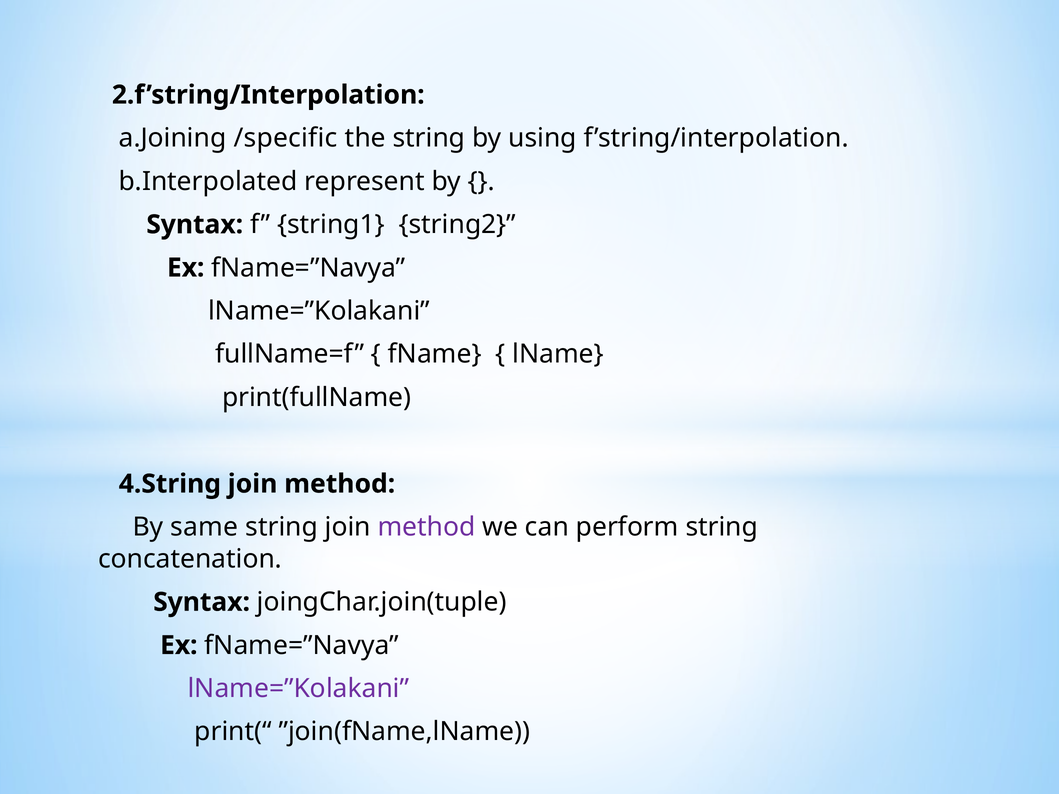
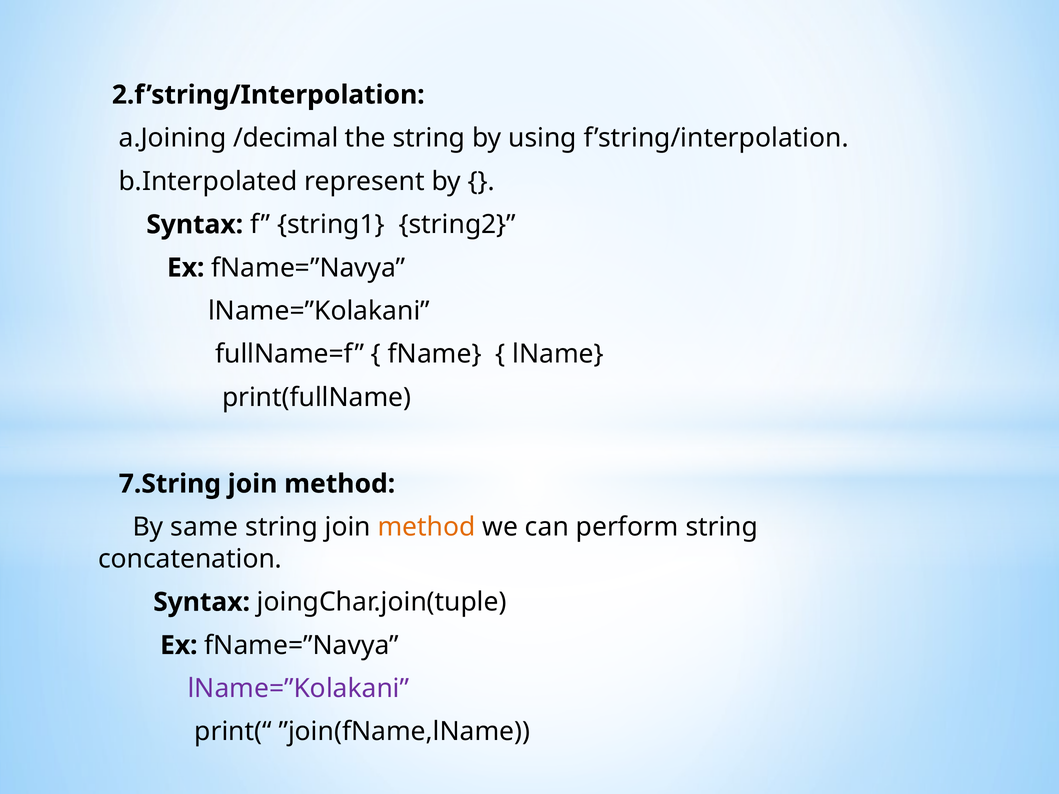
/specific: /specific -> /decimal (286, 138)
4.String: 4.String -> 7.String (170, 484)
method colour: purple -> orange (427, 527)
